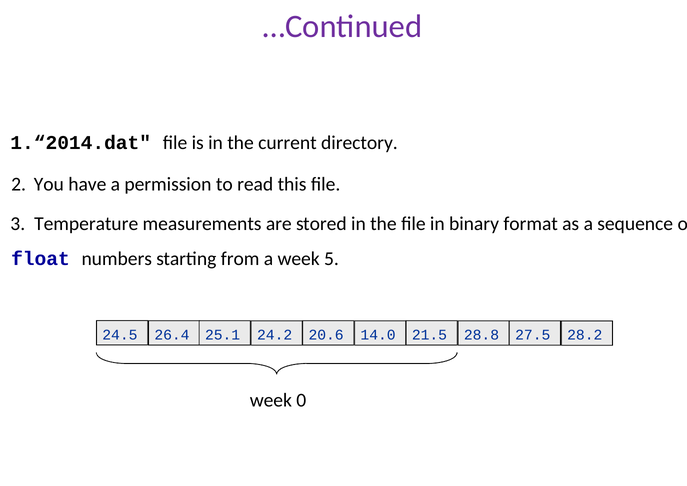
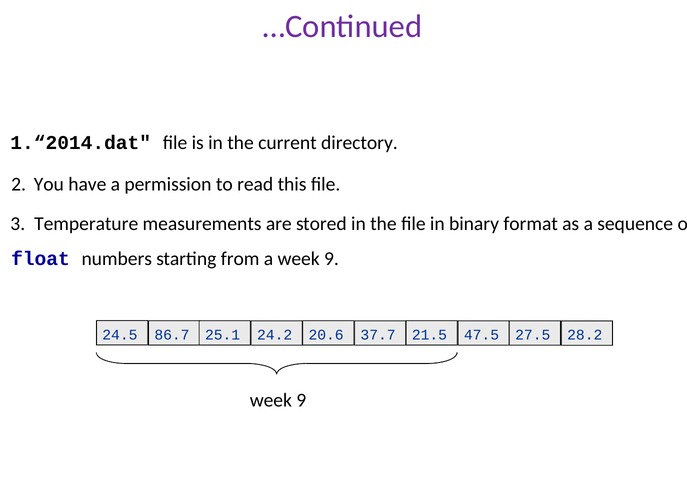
a week 5: 5 -> 9 (331, 259)
26.4: 26.4 -> 86.7 (172, 335)
14.0: 14.0 -> 37.7 (378, 335)
28.8: 28.8 -> 47.5 (482, 335)
0: 0 -> 9 (301, 400)
